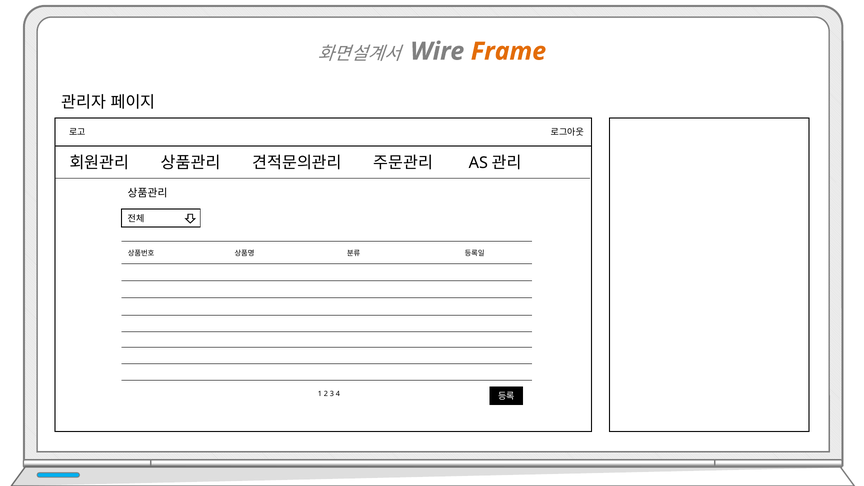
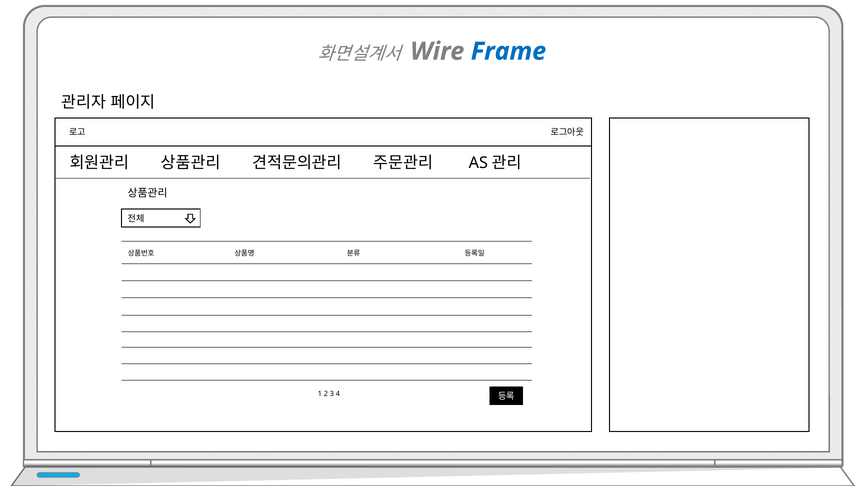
Frame colour: orange -> blue (508, 51)
